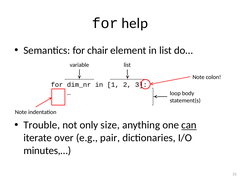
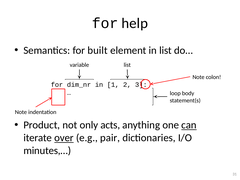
chair: chair -> built (98, 50)
Trouble: Trouble -> Product (42, 125)
size: size -> acts (110, 125)
over underline: none -> present (64, 138)
